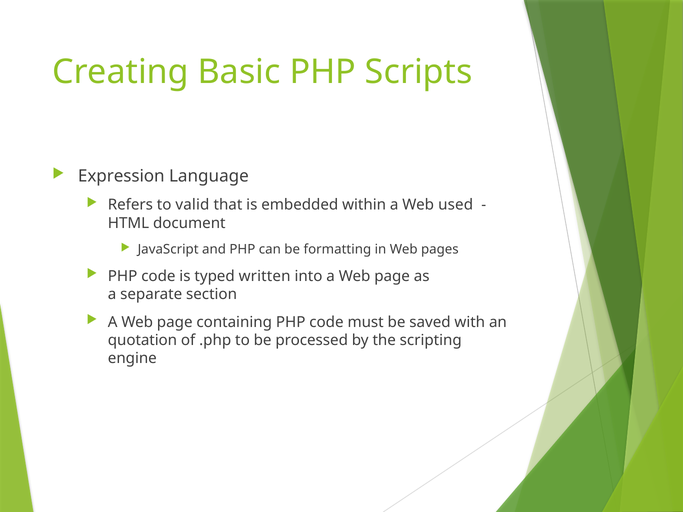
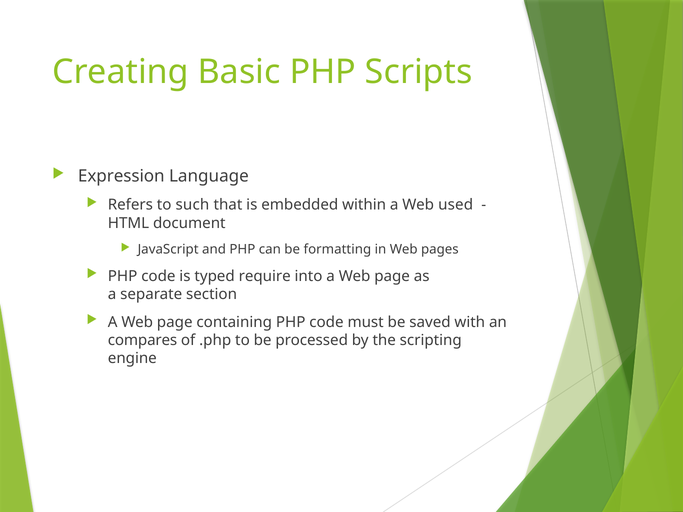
valid: valid -> such (192, 205)
written: written -> require (265, 276)
quotation: quotation -> compares (143, 340)
